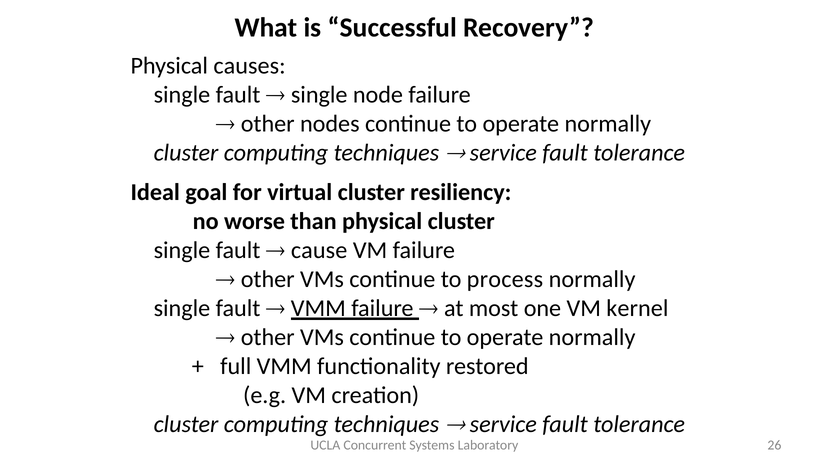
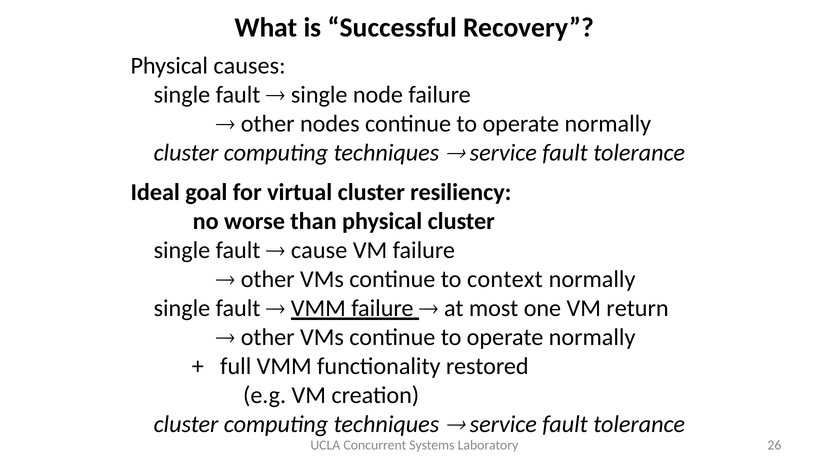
process: process -> context (505, 280)
kernel: kernel -> return (637, 309)
